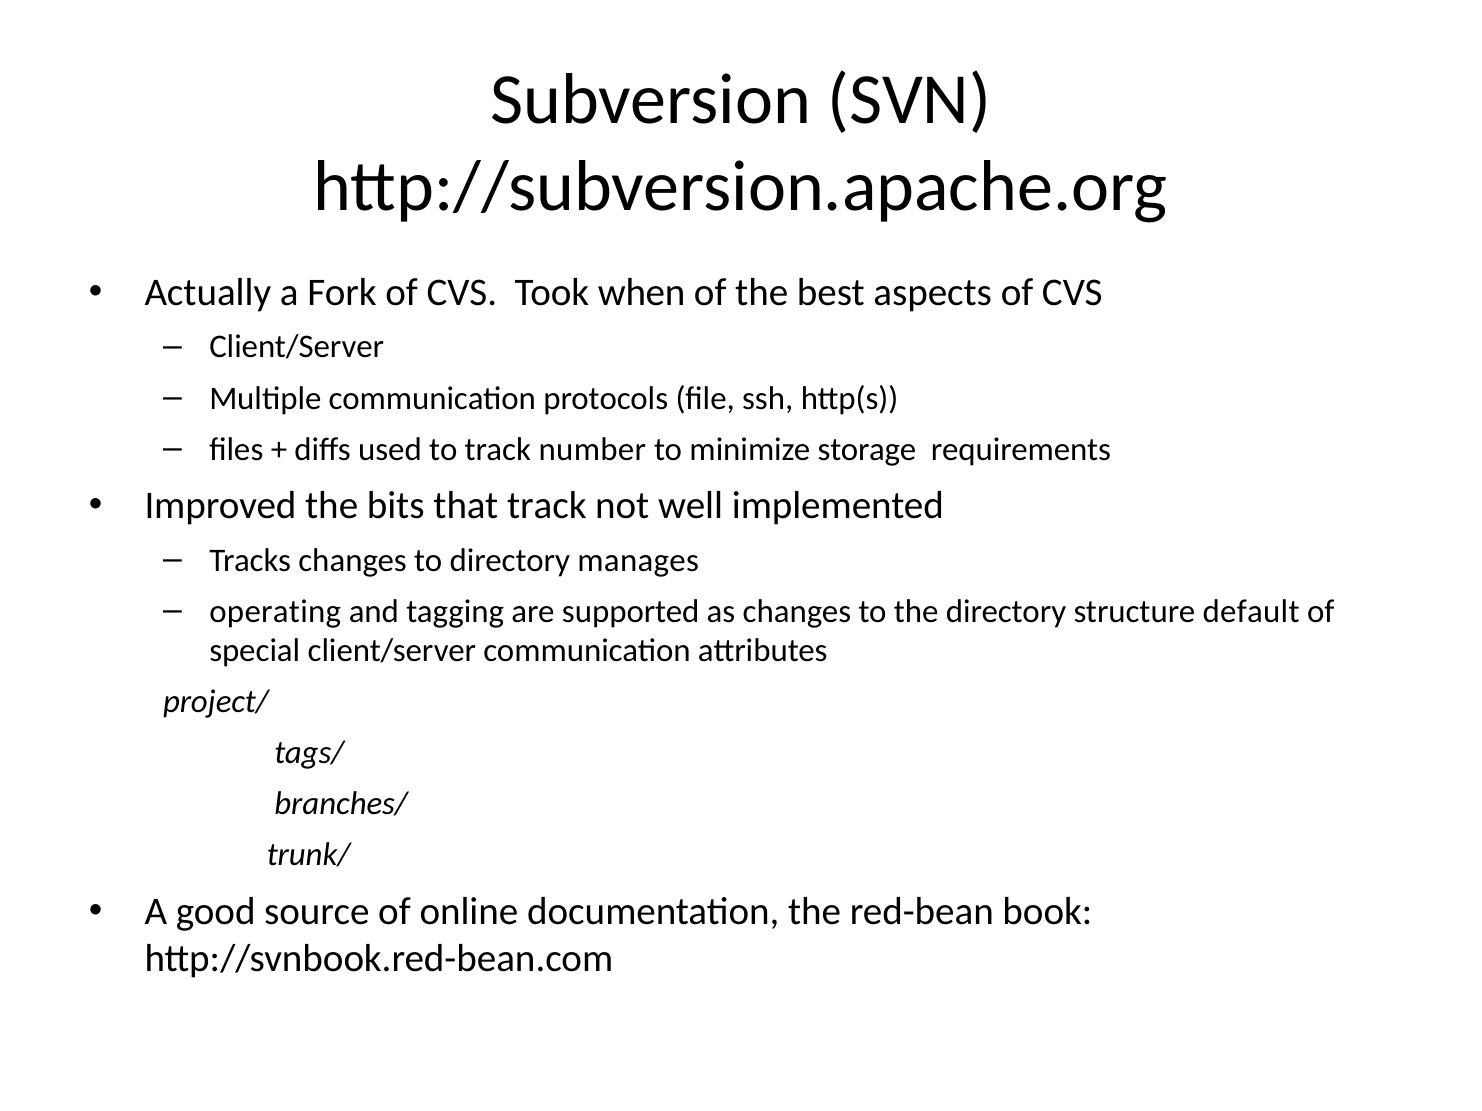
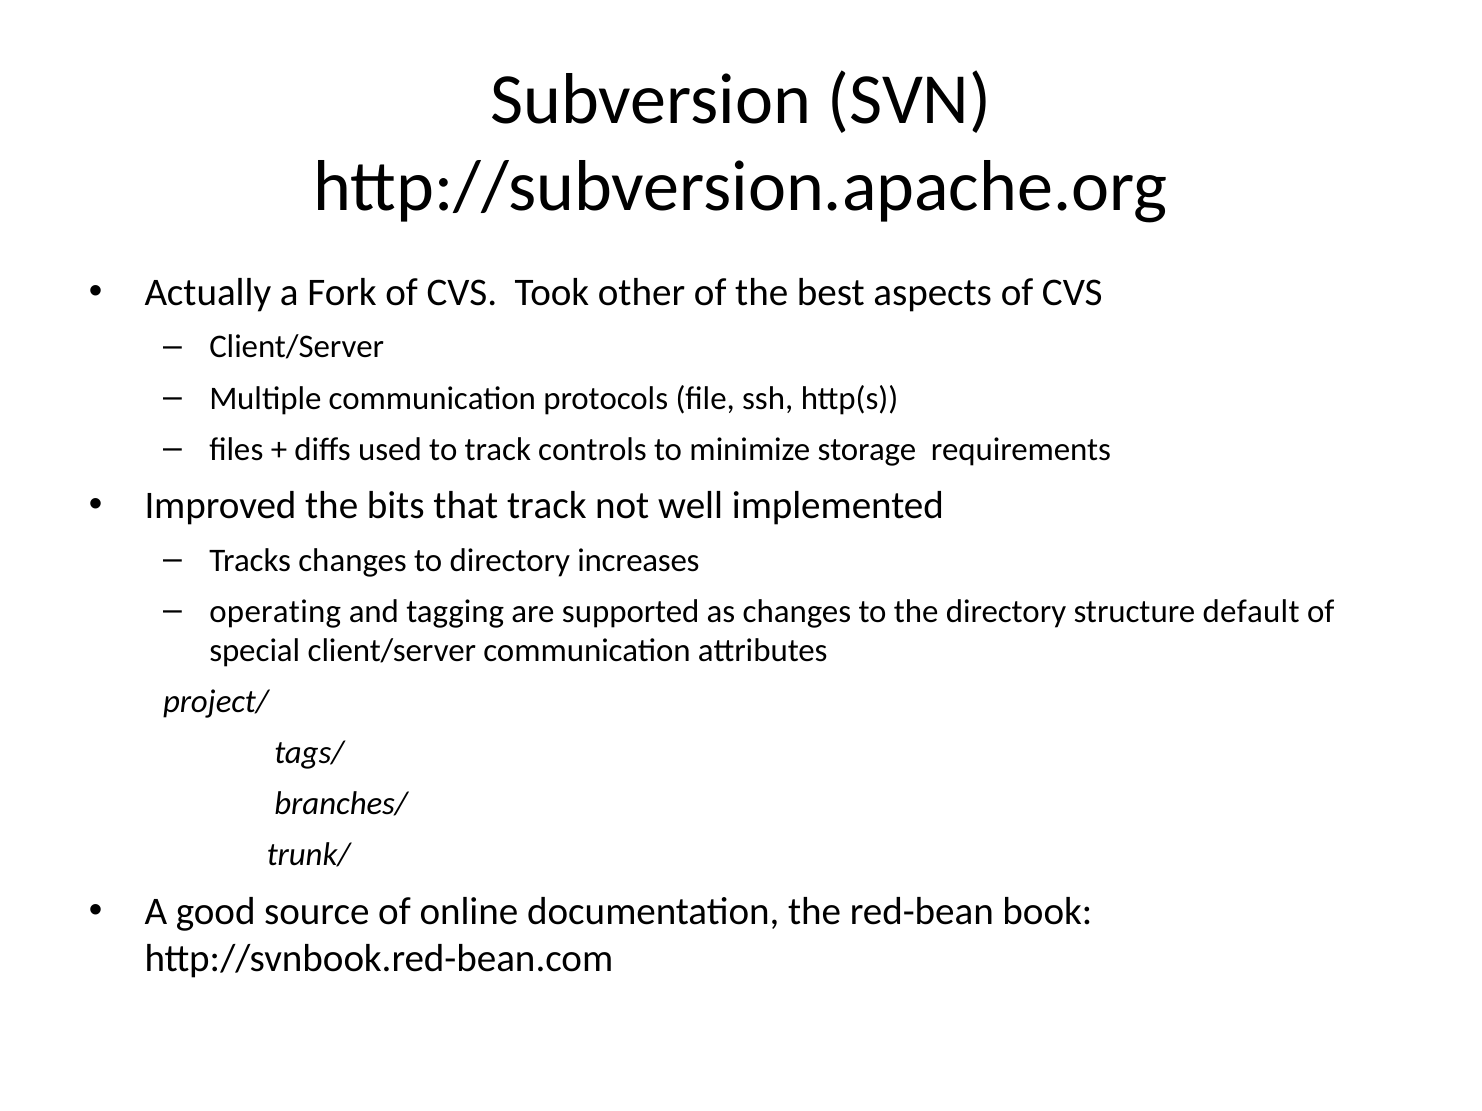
when: when -> other (641, 293)
number: number -> controls (593, 449)
manages: manages -> increases (638, 561)
